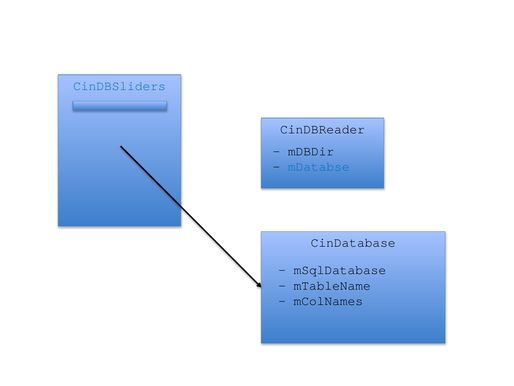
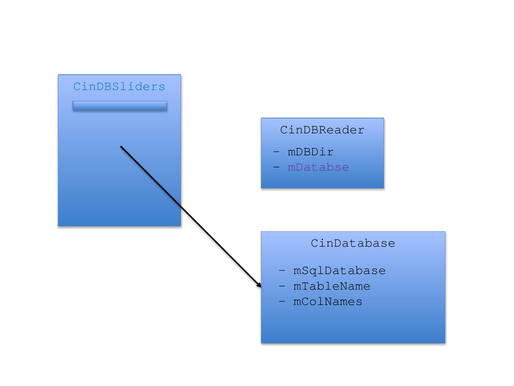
mDatabse colour: blue -> purple (319, 166)
